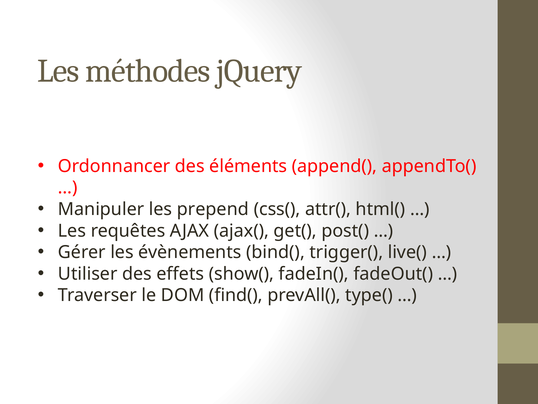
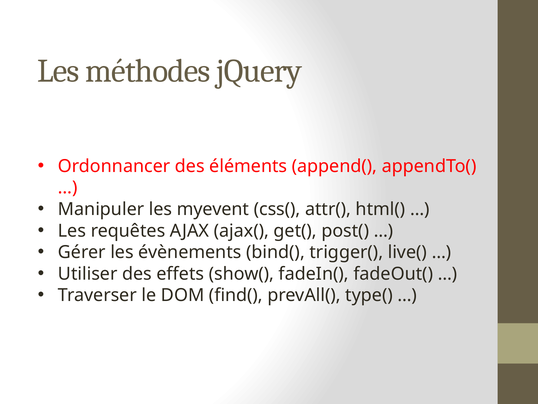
prepend: prepend -> myevent (213, 209)
